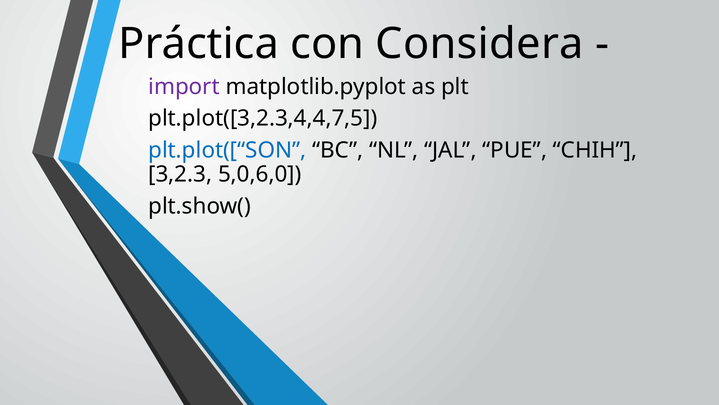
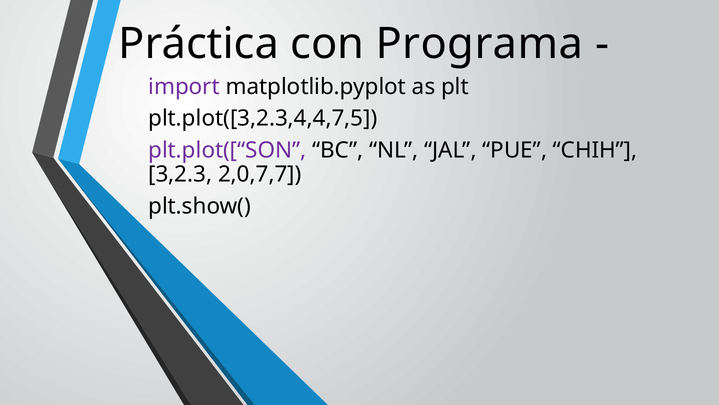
Considera: Considera -> Programa (479, 44)
plt.plot([“SON colour: blue -> purple (227, 150)
5,0,6,0: 5,0,6,0 -> 2,0,7,7 (260, 174)
